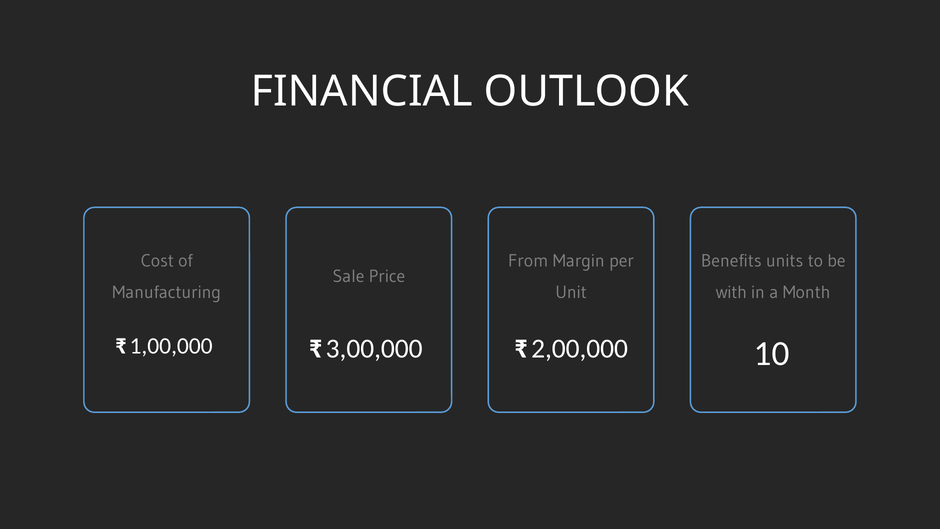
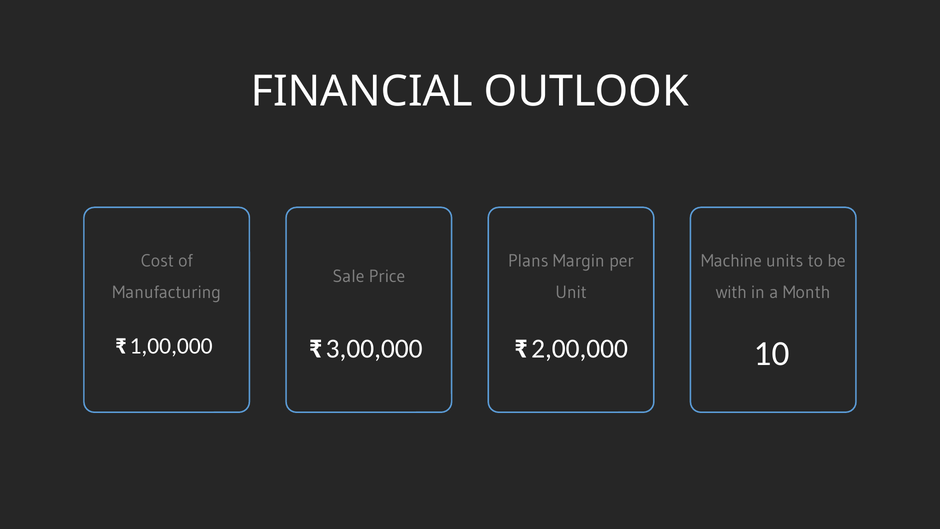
From: From -> Plans (528, 261)
Benefits: Benefits -> Machine (731, 261)
